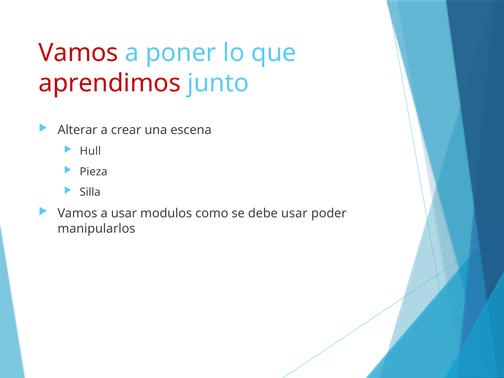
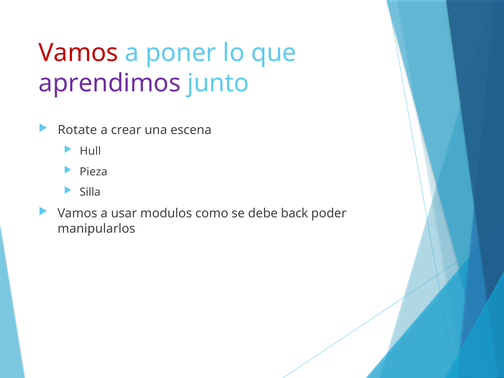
aprendimos colour: red -> purple (110, 83)
Alterar: Alterar -> Rotate (77, 130)
debe usar: usar -> back (294, 213)
